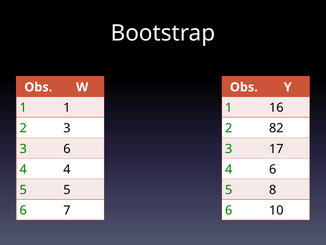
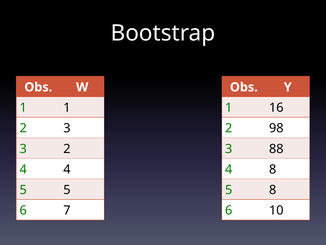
82: 82 -> 98 (276, 128)
3 6: 6 -> 2 (67, 149)
17: 17 -> 88 (276, 149)
4 6: 6 -> 8 (273, 169)
